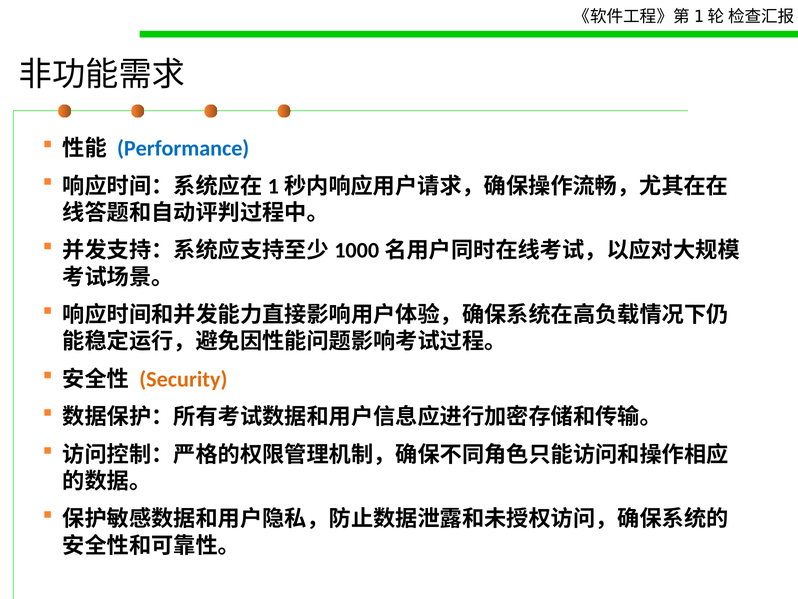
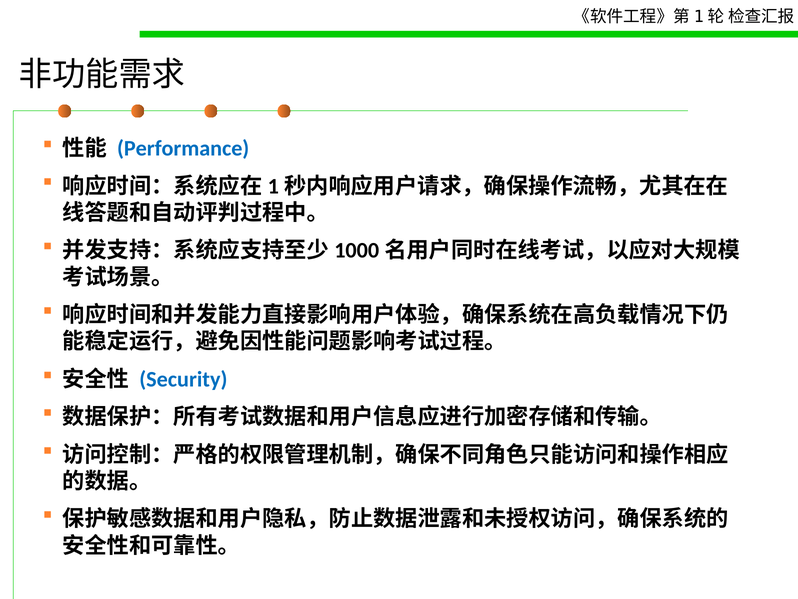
Security colour: orange -> blue (183, 379)
